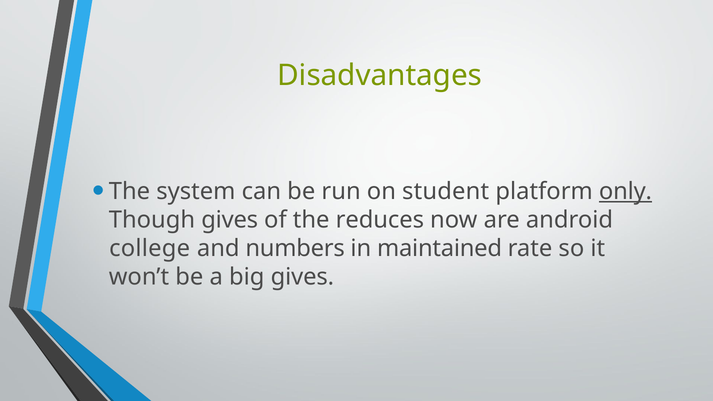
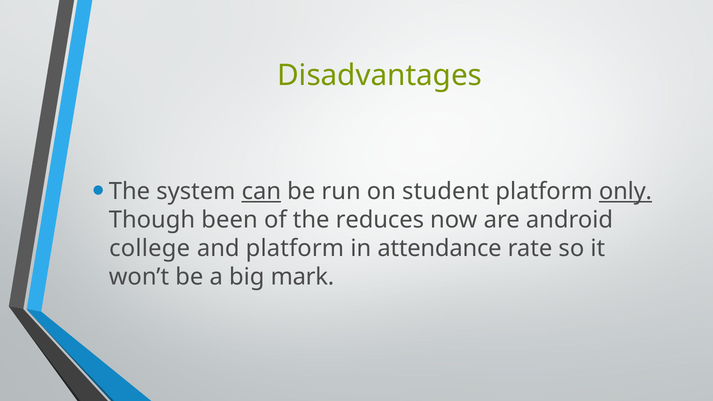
can underline: none -> present (261, 191)
Though gives: gives -> been (230, 220)
and numbers: numbers -> platform (295, 249)
maintained: maintained -> attendance (440, 249)
big gives: gives -> mark (302, 277)
